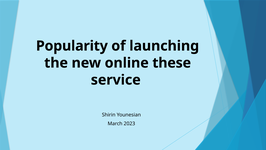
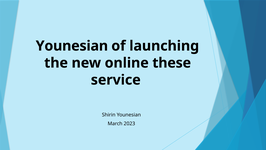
Popularity: Popularity -> Younesian (72, 46)
